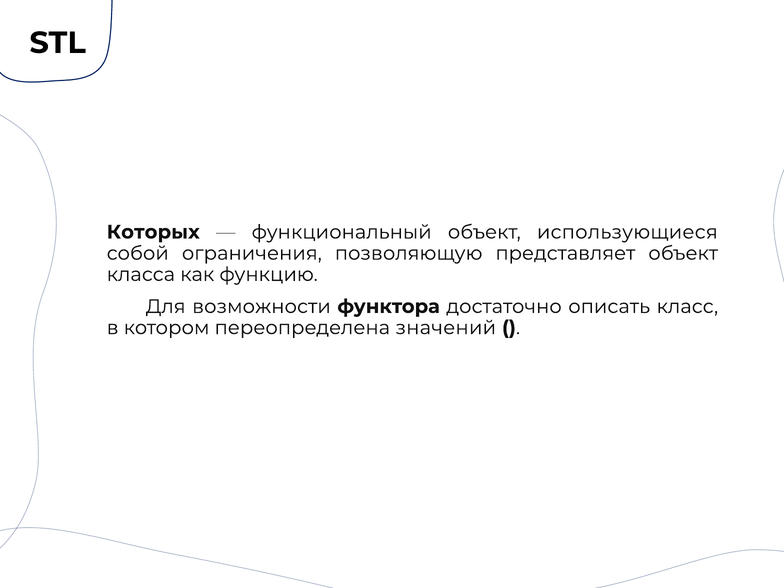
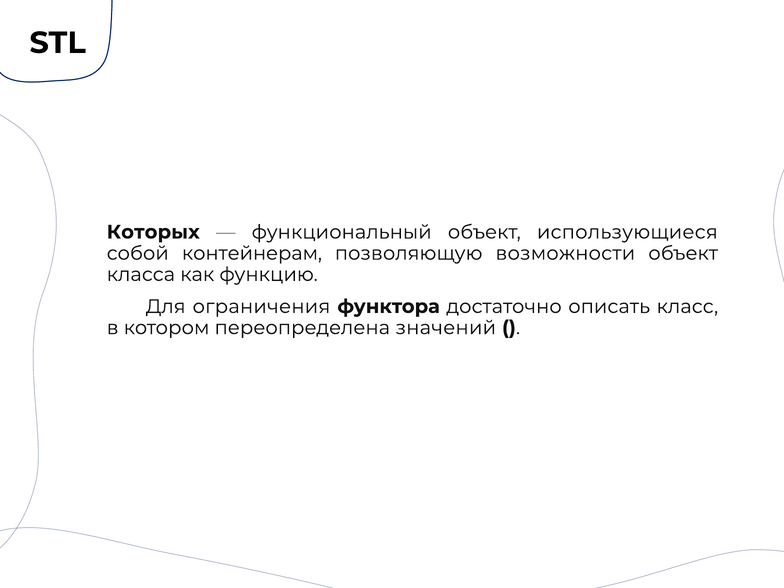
ограничения: ограничения -> контейнерам (252, 253)
представляет: представляет -> возможности (565, 253)
возможности: возможности -> ограничения (261, 307)
